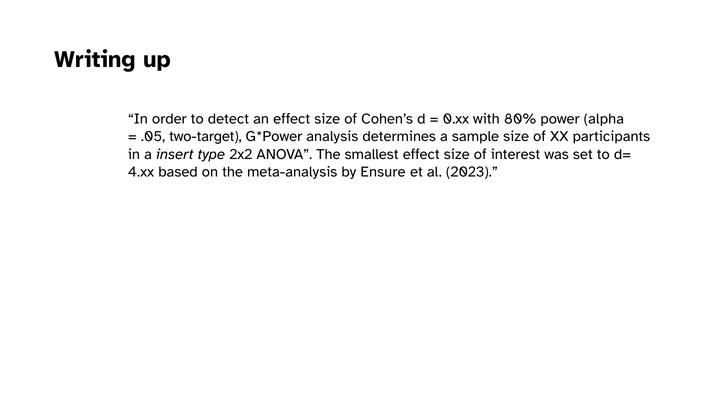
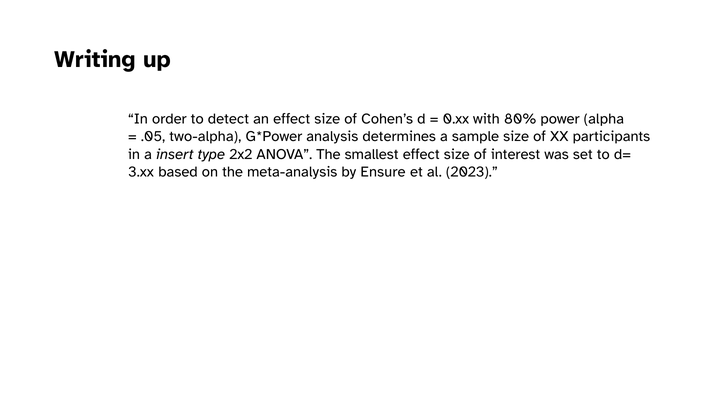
two-target: two-target -> two-alpha (205, 136)
4.xx: 4.xx -> 3.xx (141, 172)
